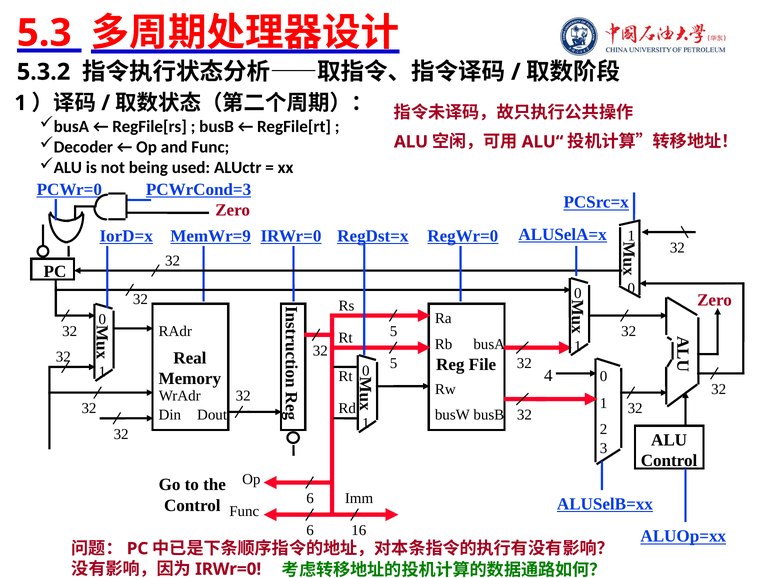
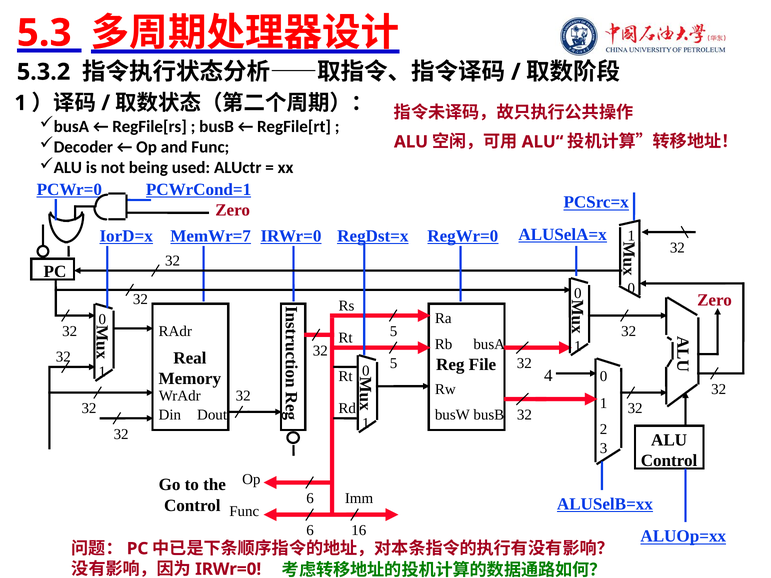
PCWrCond=3: PCWrCond=3 -> PCWrCond=1 (199, 190)
MemWr=9: MemWr=9 -> MemWr=7 (211, 236)
